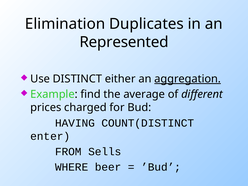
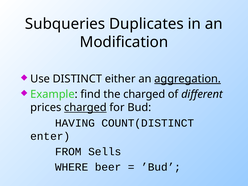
Elimination: Elimination -> Subqueries (65, 24)
Represented: Represented -> Modification (124, 42)
the average: average -> charged (144, 94)
charged underline: none -> present (85, 108)
